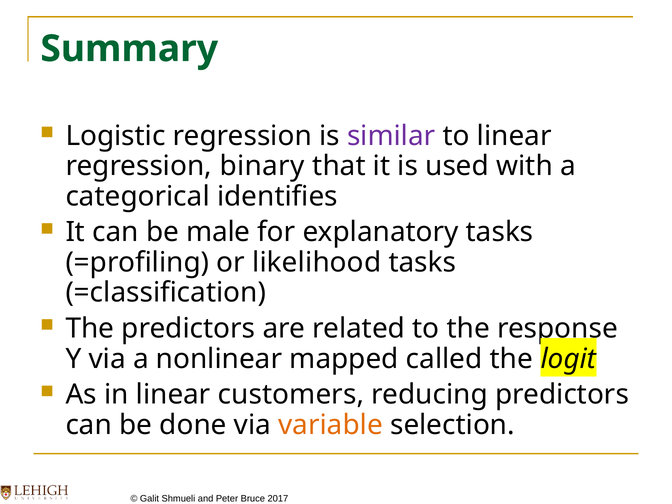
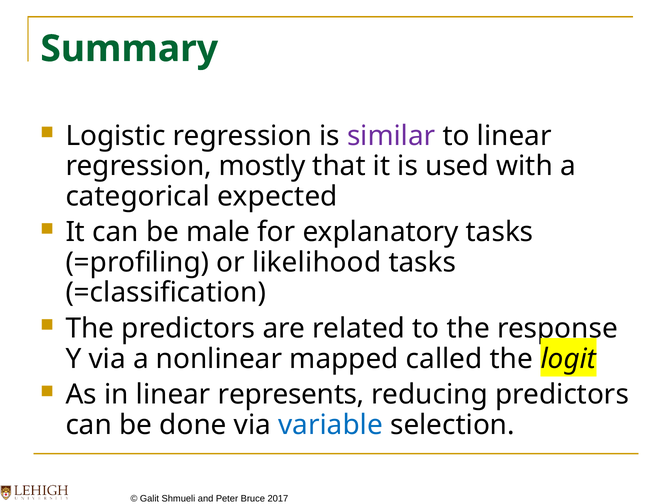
binary: binary -> mostly (262, 166)
identifies: identifies -> expected (277, 196)
customers: customers -> represents (291, 395)
variable colour: orange -> blue (331, 425)
